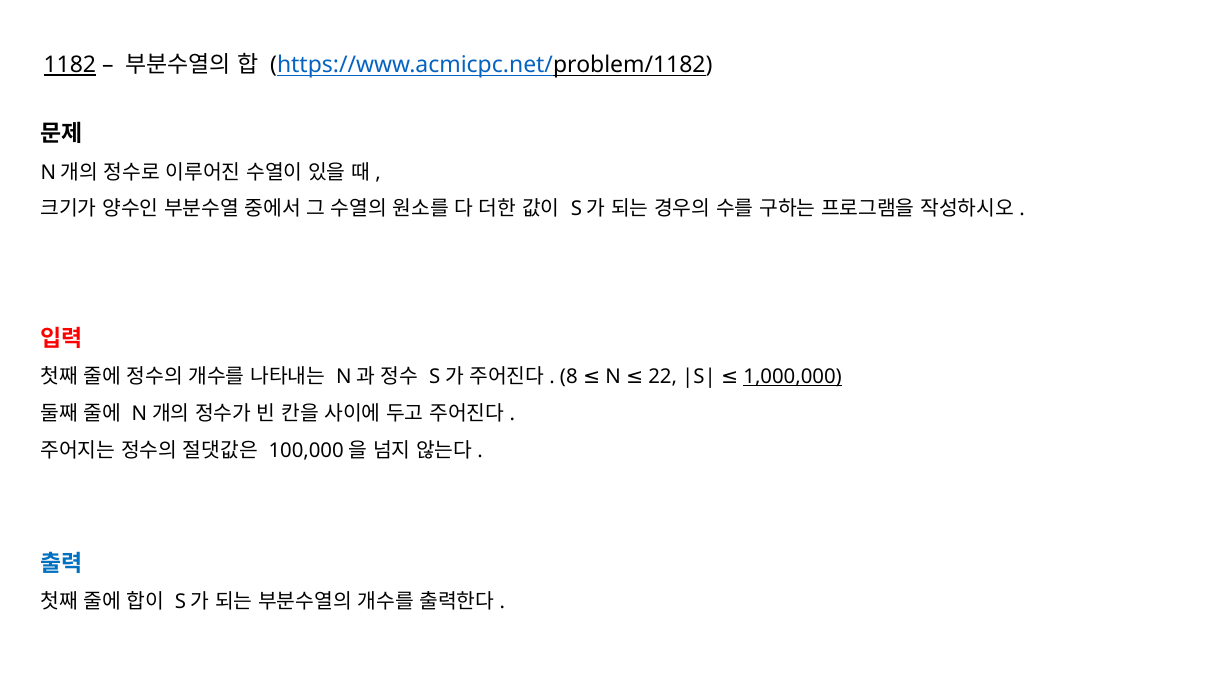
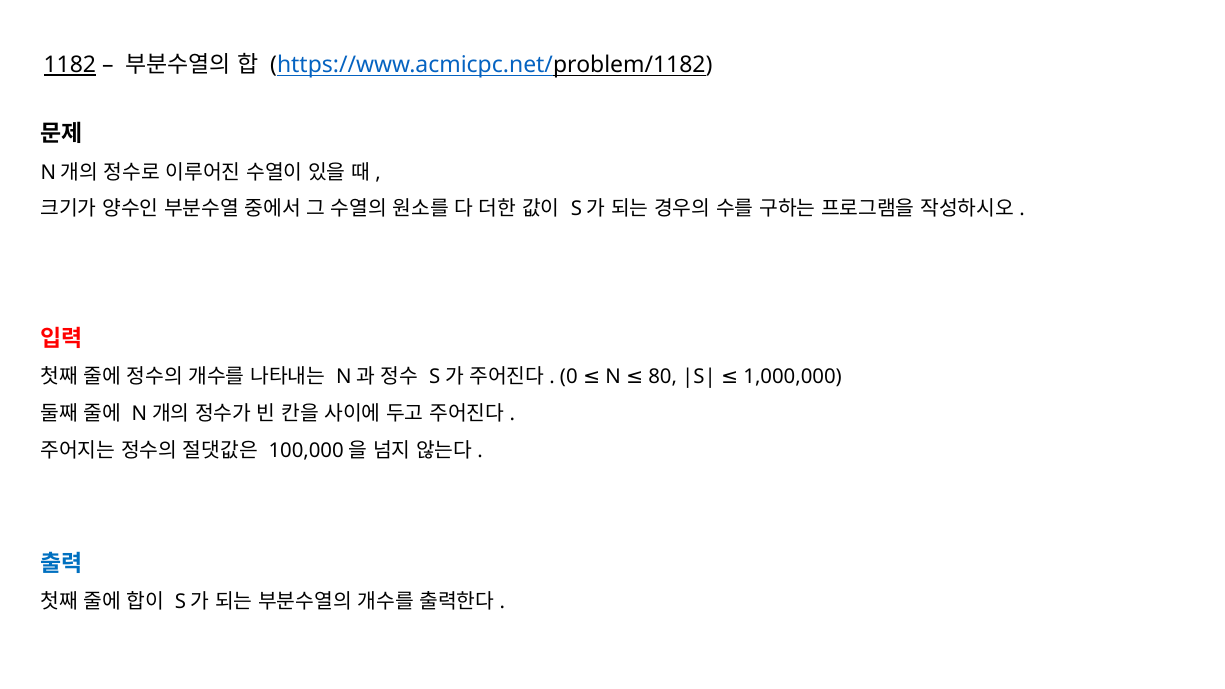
8: 8 -> 0 (569, 377)
22: 22 -> 80 (663, 377)
1,000,000 underline: present -> none (793, 377)
